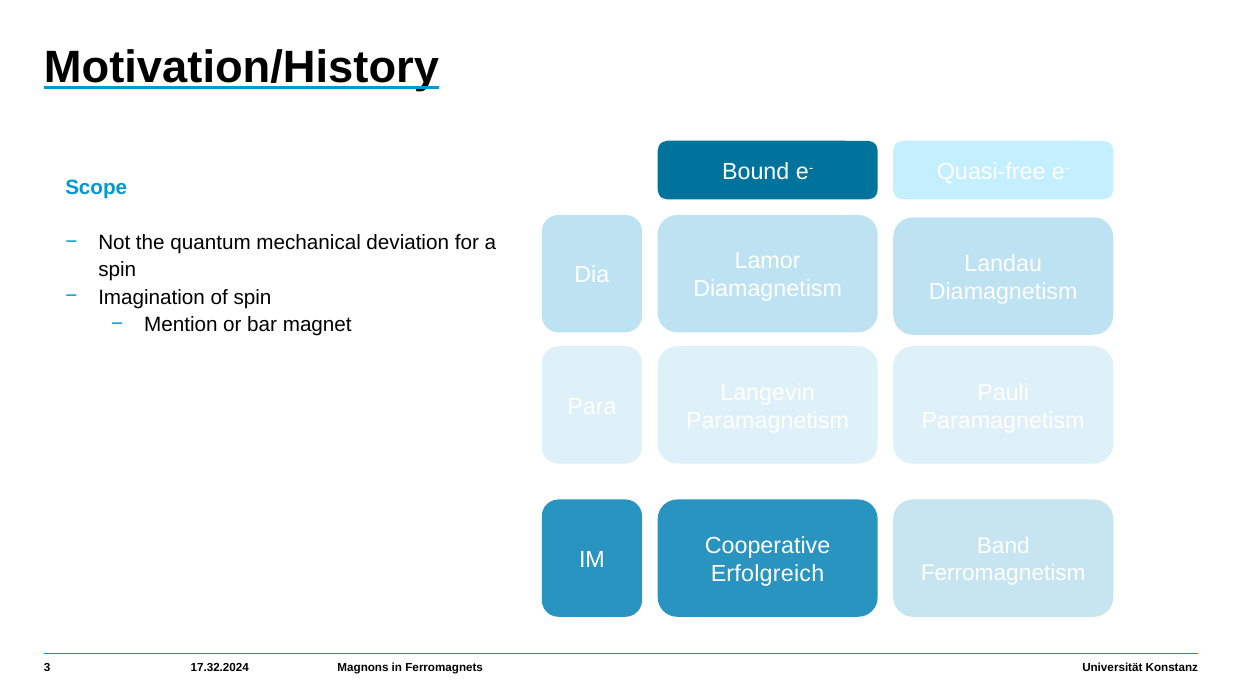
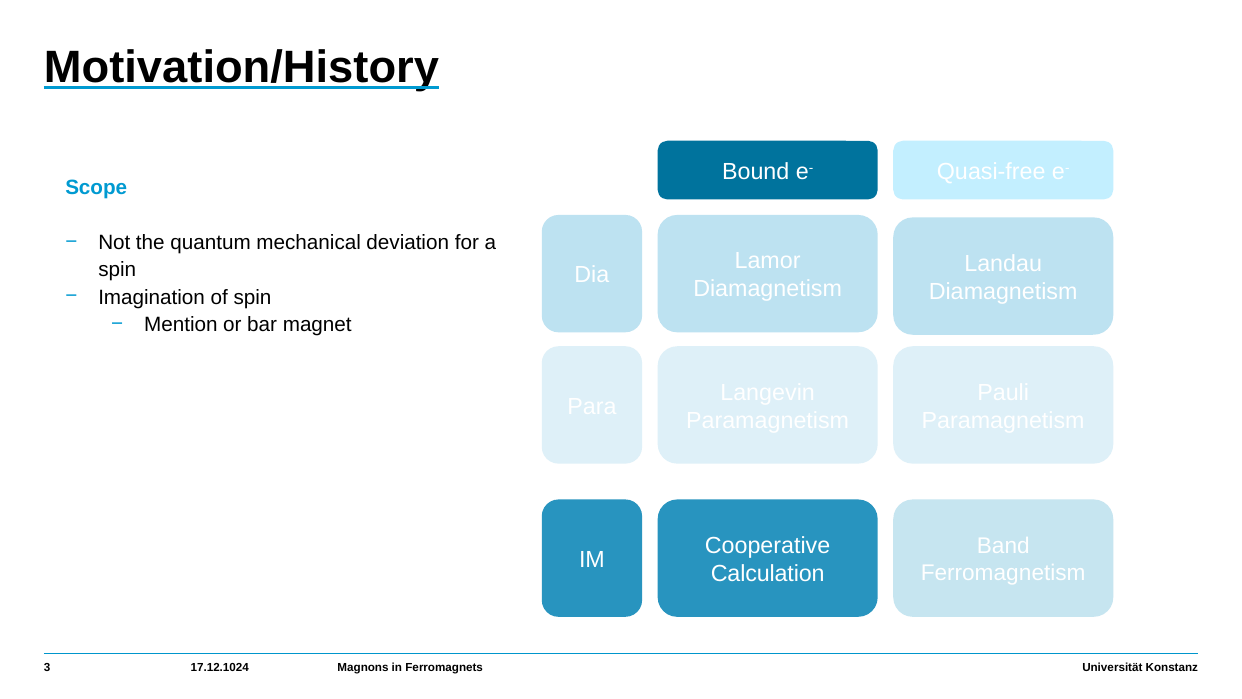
Erfolgreich: Erfolgreich -> Calculation (768, 573)
17.32.2024: 17.32.2024 -> 17.12.1024 (220, 668)
